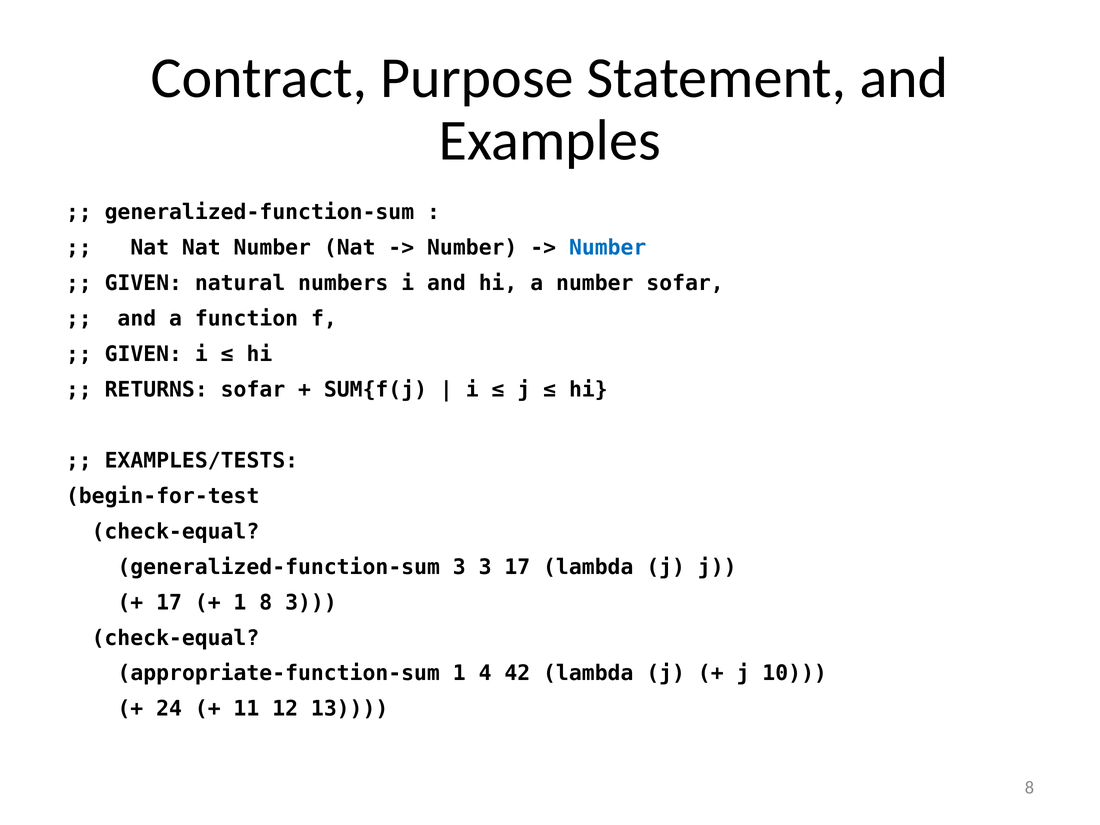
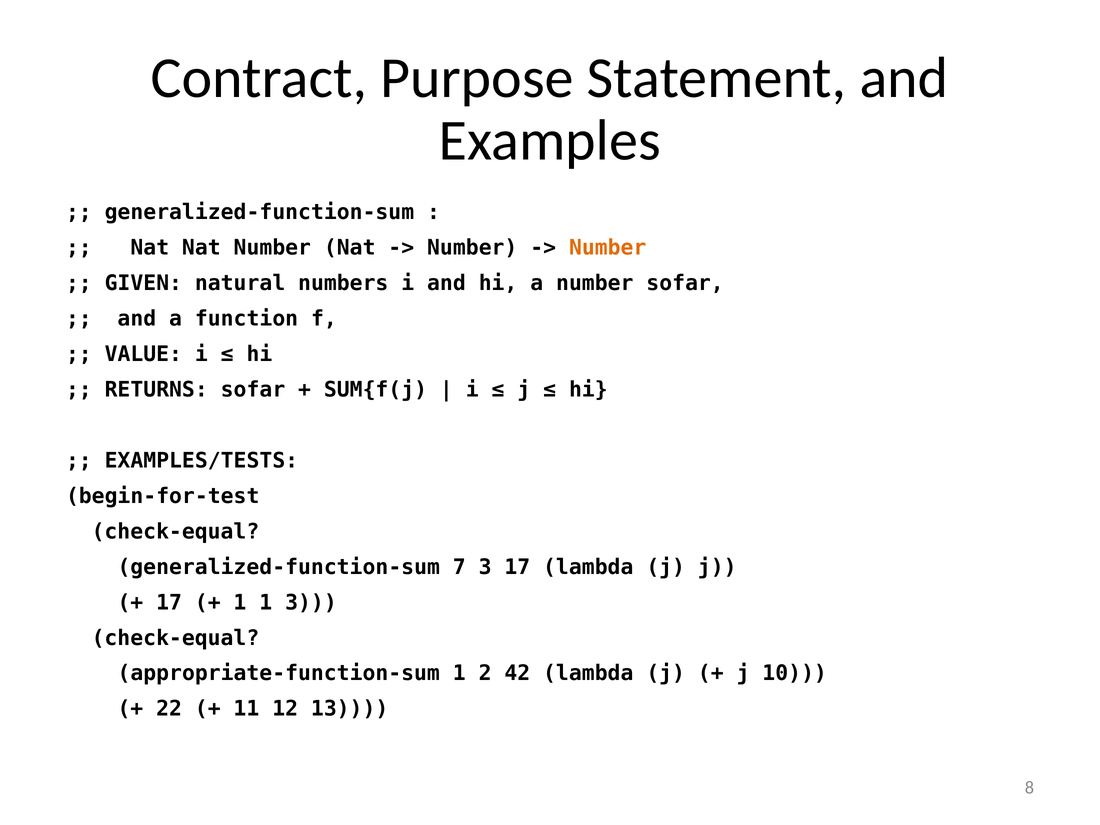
Number colour: blue -> orange (608, 248)
GIVEN: GIVEN -> VALUE (143, 354)
generalized-function-sum 3: 3 -> 7 (459, 567)
1 8: 8 -> 1 (266, 602)
4: 4 -> 2 (485, 673)
24: 24 -> 22 (169, 709)
